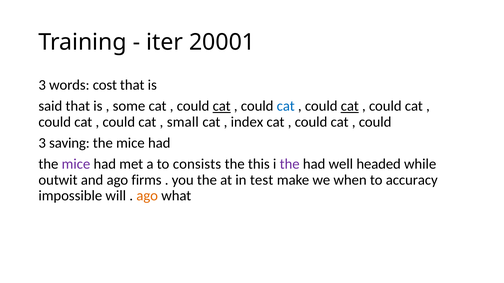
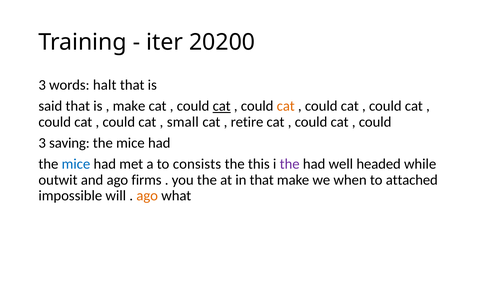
20001: 20001 -> 20200 (222, 42)
cost: cost -> halt (105, 85)
some: some -> make (129, 106)
cat colour: blue -> orange (286, 106)
cat underline: present -> none (350, 106)
index: index -> retire (247, 122)
mice colour: purple -> blue (76, 164)
in test: test -> that (262, 180)
accuracy: accuracy -> attached (412, 180)
